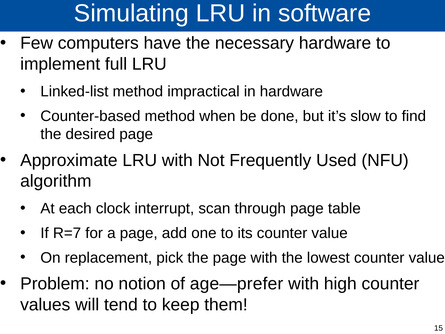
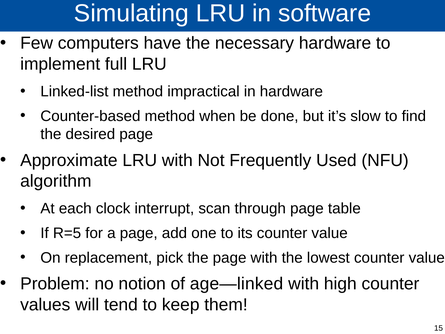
R=7: R=7 -> R=5 (67, 233)
age—prefer: age—prefer -> age—linked (237, 284)
